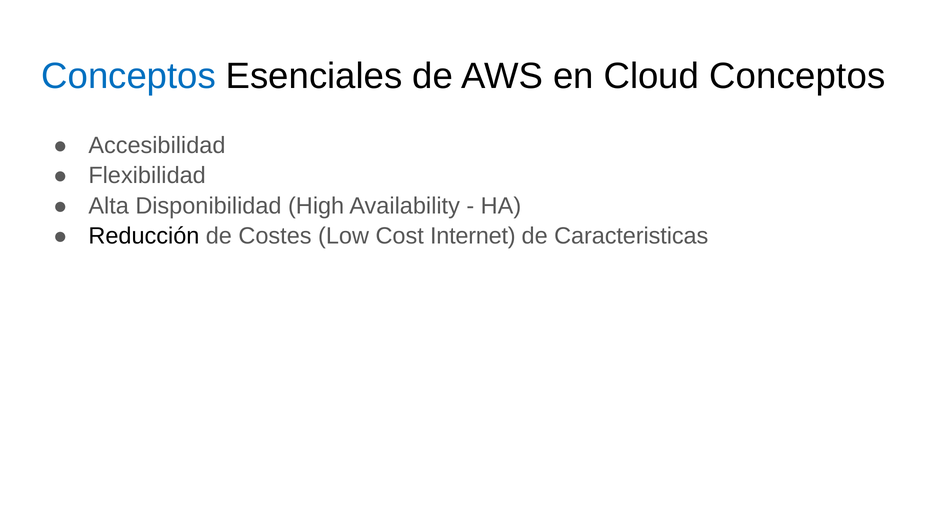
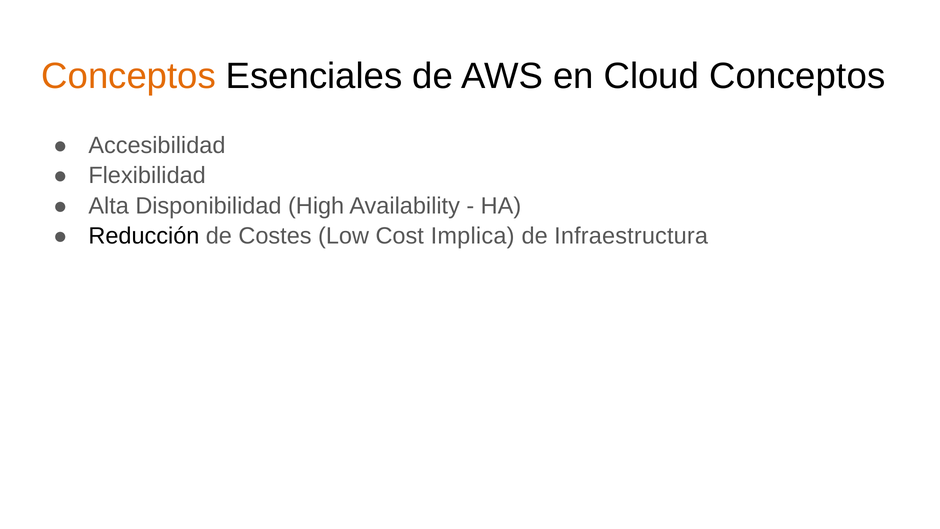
Conceptos colour: blue -> orange (129, 76)
Internet: Internet -> Implica (473, 236)
Caracteristicas: Caracteristicas -> Infraestructura (631, 236)
